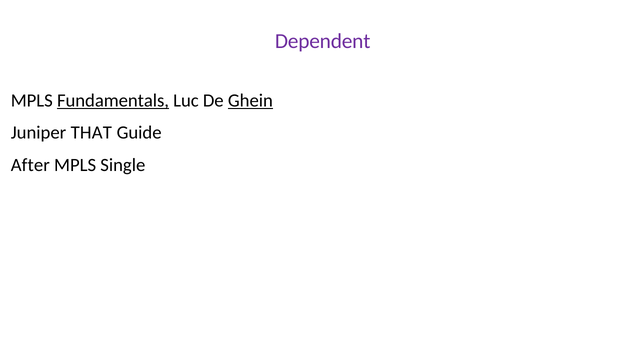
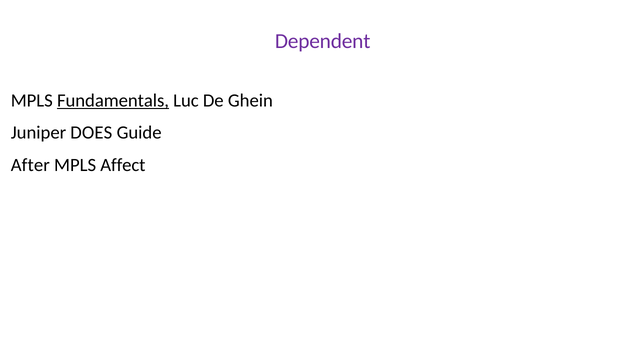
Ghein underline: present -> none (250, 101)
THAT: THAT -> DOES (91, 133)
Single: Single -> Affect (123, 165)
